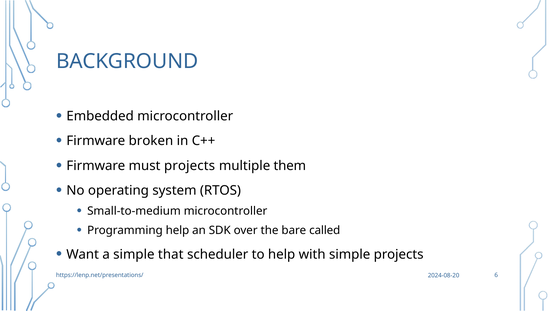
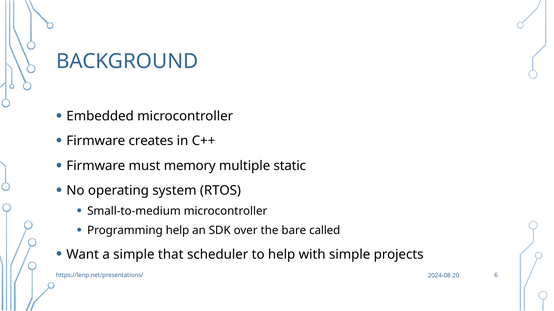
broken: broken -> creates (151, 141)
must projects: projects -> memory (190, 166)
them: them -> static (290, 166)
